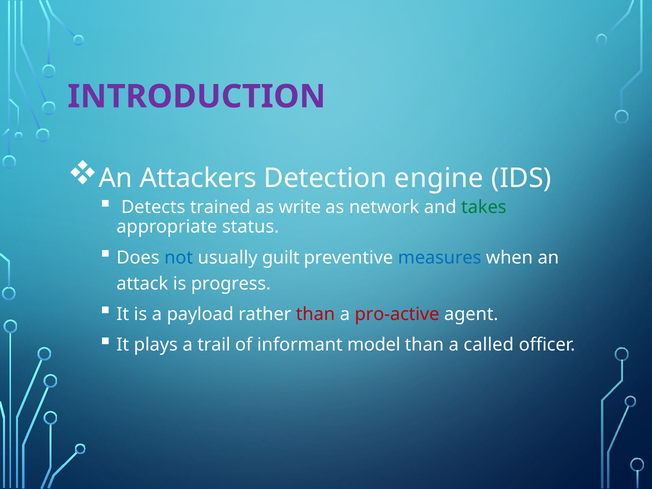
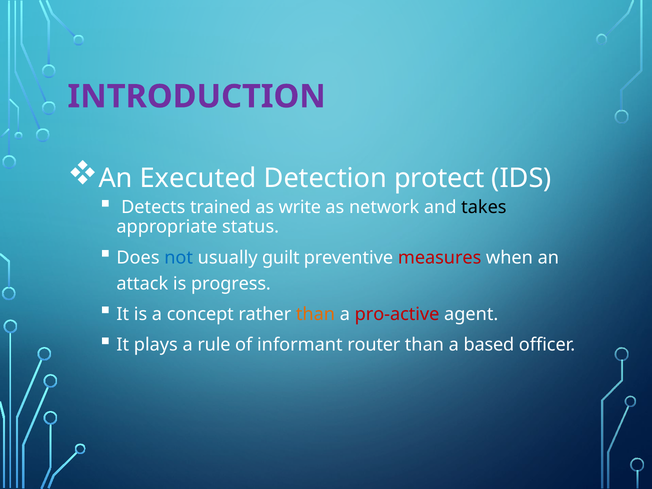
Attackers: Attackers -> Executed (198, 178)
engine: engine -> protect (439, 178)
takes colour: green -> black (484, 207)
measures colour: blue -> red (440, 258)
payload: payload -> concept (200, 314)
than colour: red -> orange (315, 314)
trail: trail -> rule (214, 345)
model: model -> router (374, 345)
called: called -> based (489, 345)
